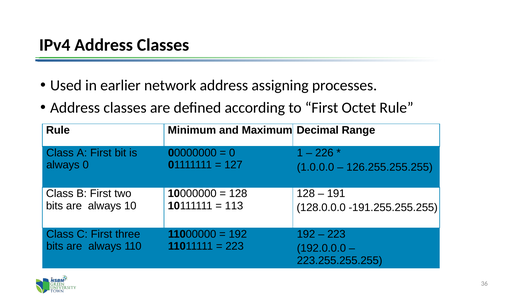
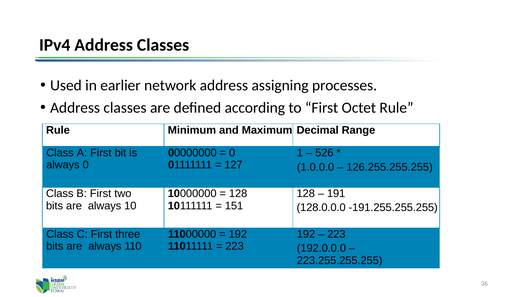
226: 226 -> 526 (324, 153)
113: 113 -> 151 (234, 206)
